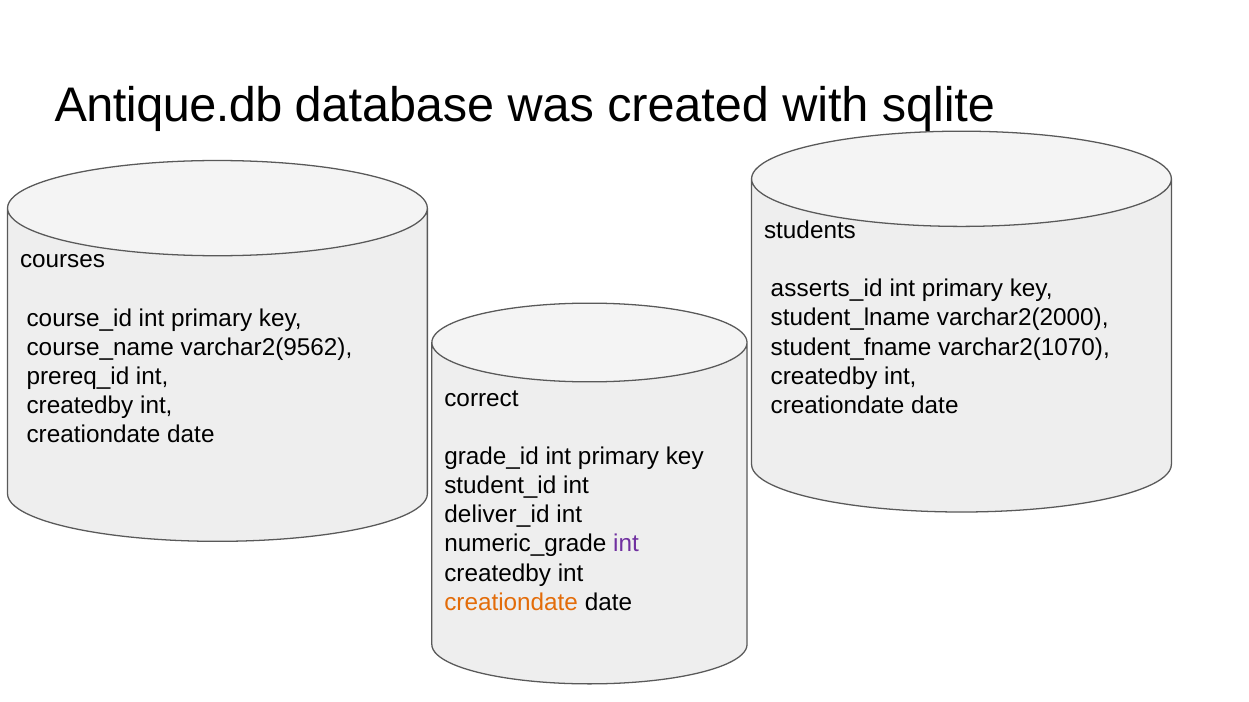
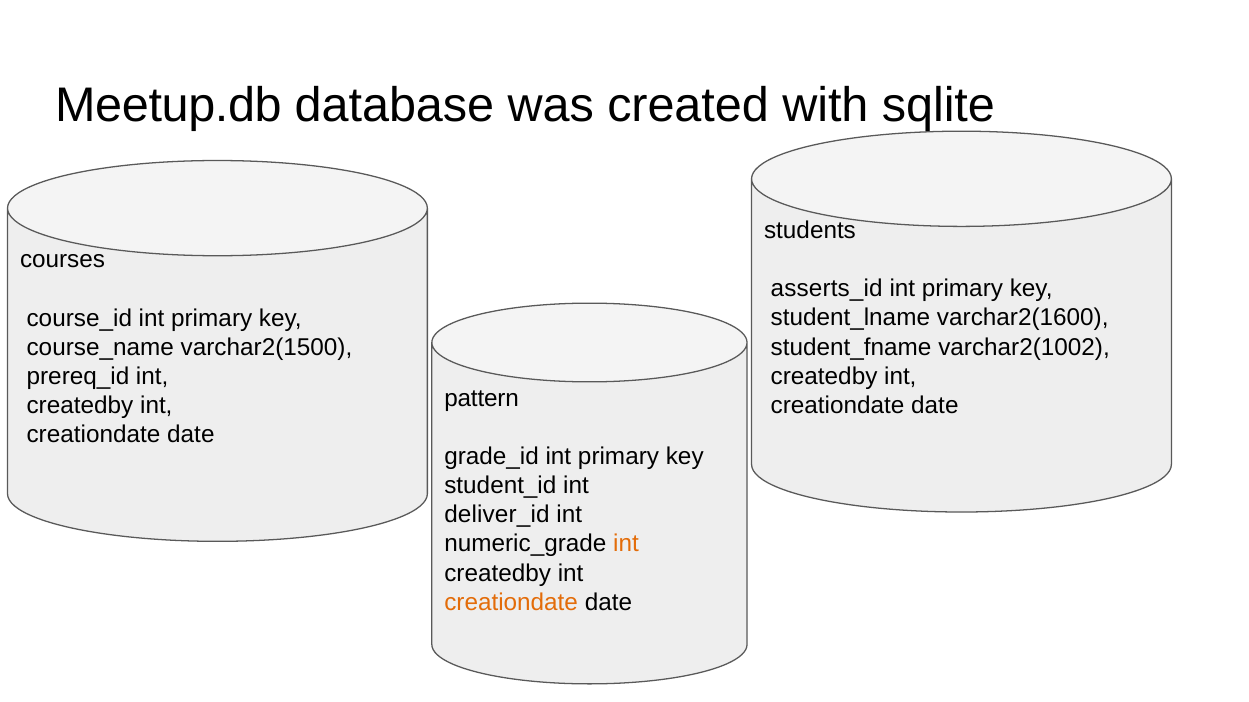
Antique.db: Antique.db -> Meetup.db (168, 106)
varchar2(2000: varchar2(2000 -> varchar2(1600 (1023, 318)
varchar2(1070: varchar2(1070 -> varchar2(1002 (1024, 347)
varchar2(9562: varchar2(9562 -> varchar2(1500 (266, 348)
correct: correct -> pattern (482, 399)
int colour: purple -> orange (626, 544)
